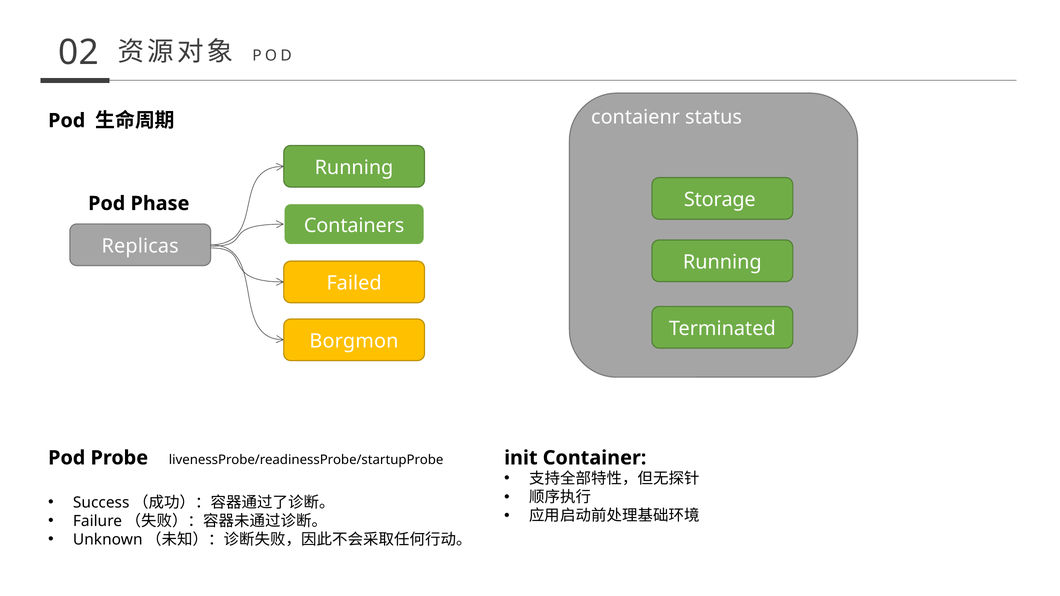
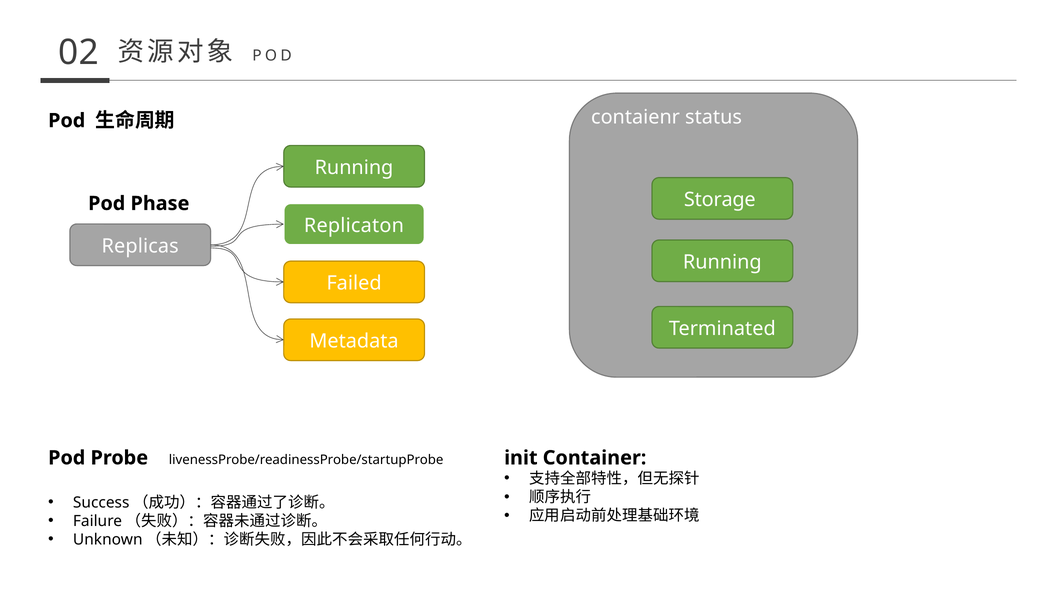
Containers: Containers -> Replicaton (354, 226)
Borgmon: Borgmon -> Metadata (354, 341)
